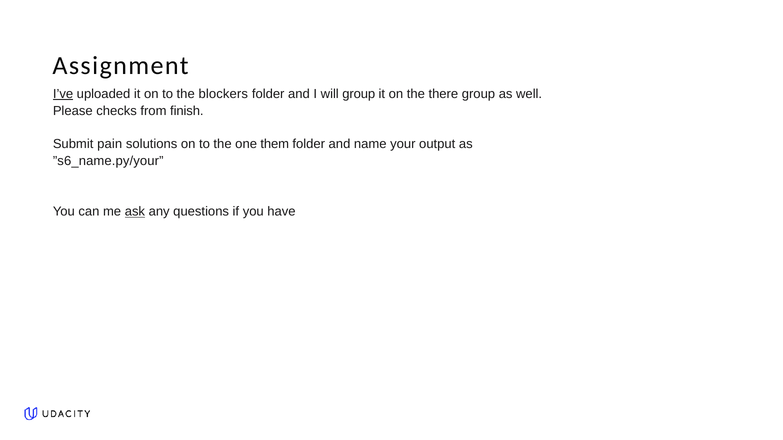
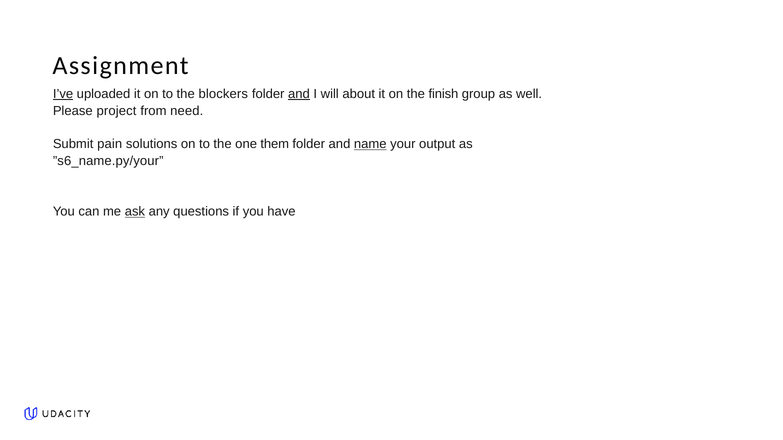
and underline: none -> present (299, 94)
will group: group -> about (359, 94)
there: there -> finish (443, 94)
checks: checks -> project (116, 111)
finish: finish -> need (187, 111)
name underline: none -> present (370, 144)
